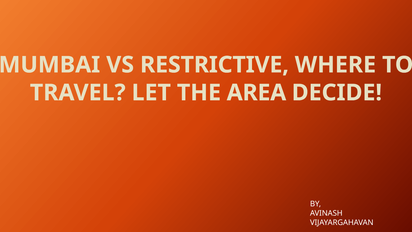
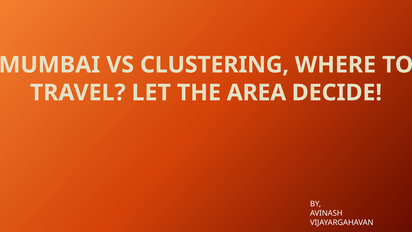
RESTRICTIVE: RESTRICTIVE -> CLUSTERING (215, 65)
